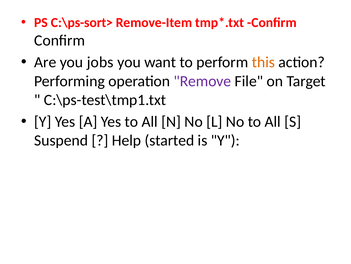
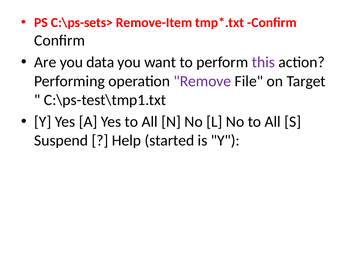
C:\ps-sort>: C:\ps-sort> -> C:\ps-sets> (82, 23)
jobs: jobs -> data (100, 62)
this colour: orange -> purple (263, 62)
